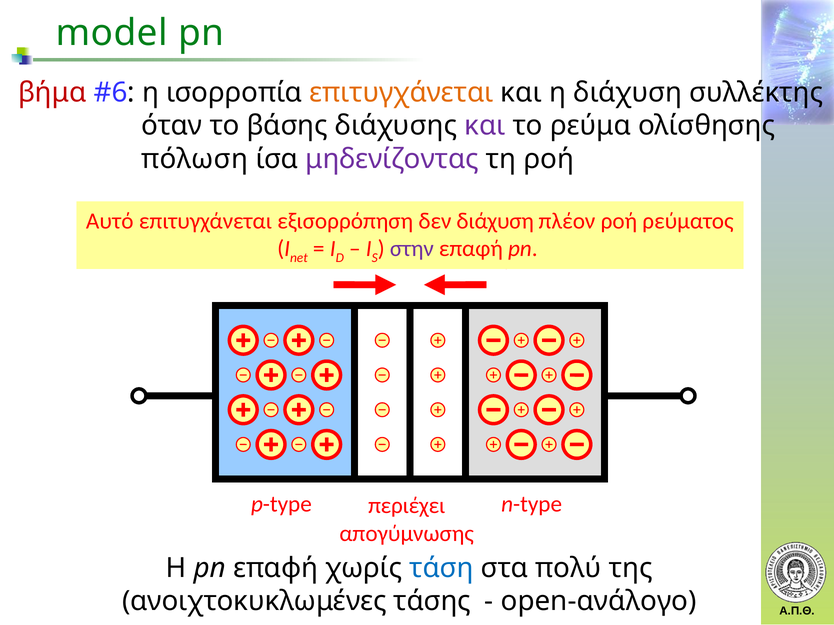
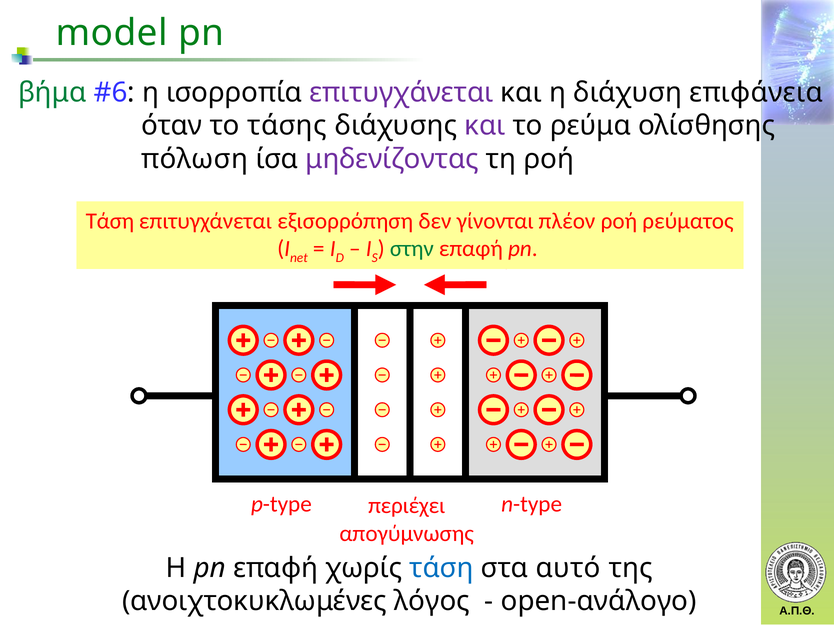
βήμα colour: red -> green (52, 93)
επιτυγχάνεται colour: orange -> purple (401, 93)
συλλέκτης: συλλέκτης -> επιφάνεια (756, 93)
βάσης: βάσης -> τάσης (287, 126)
Αυτό: Αυτό -> Τάση (110, 221)
διάχυση: διάχυση -> γίνονται (495, 221)
στην colour: purple -> green (412, 249)
πολύ: πολύ -> αυτό (568, 568)
τάσης: τάσης -> λόγος (432, 602)
